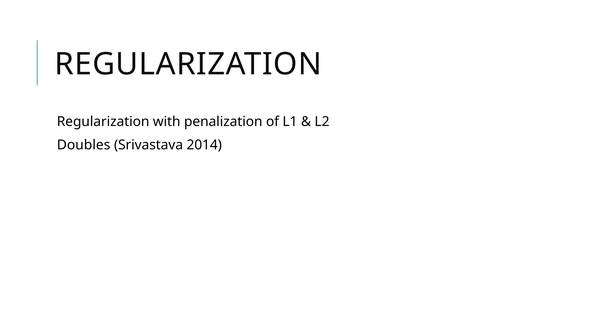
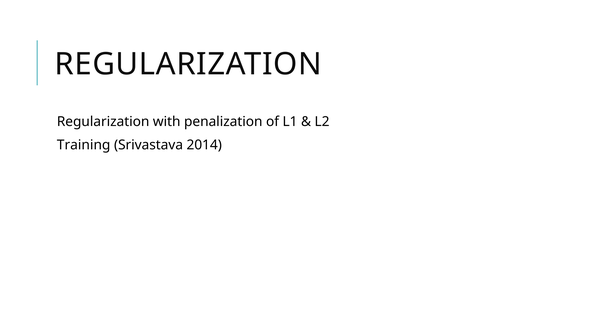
Doubles: Doubles -> Training (84, 145)
